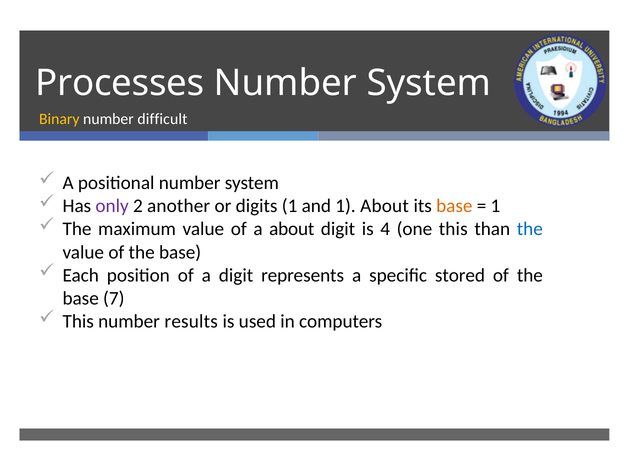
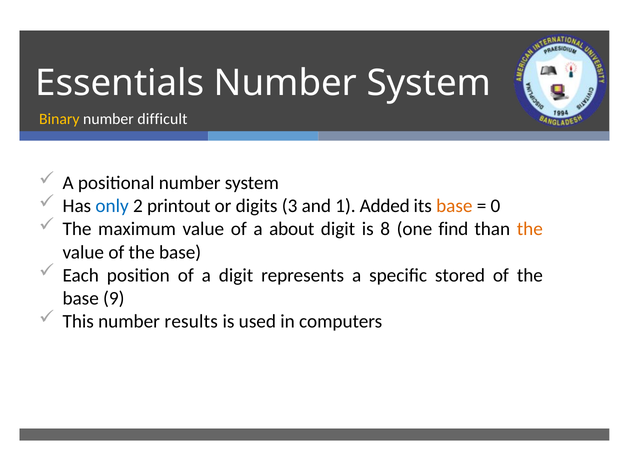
Processes: Processes -> Essentials (120, 83)
only colour: purple -> blue (112, 206)
another: another -> printout (179, 206)
digits 1: 1 -> 3 (290, 206)
1 About: About -> Added (385, 206)
1: 1 -> 0 (495, 206)
4: 4 -> 8 (385, 229)
one this: this -> find (453, 229)
the colour: blue -> orange (530, 229)
7: 7 -> 9 (114, 298)
